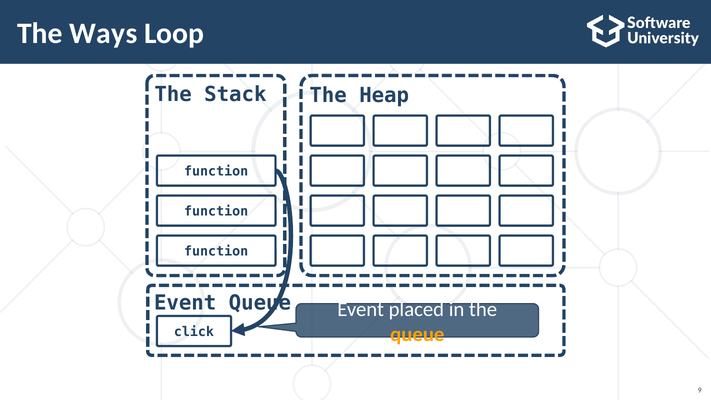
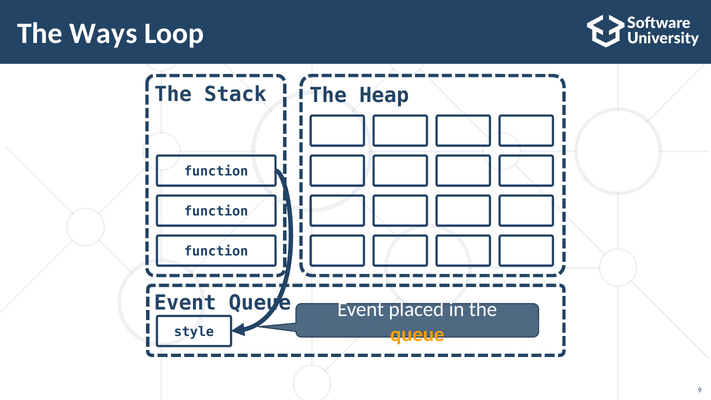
click: click -> style (194, 332)
